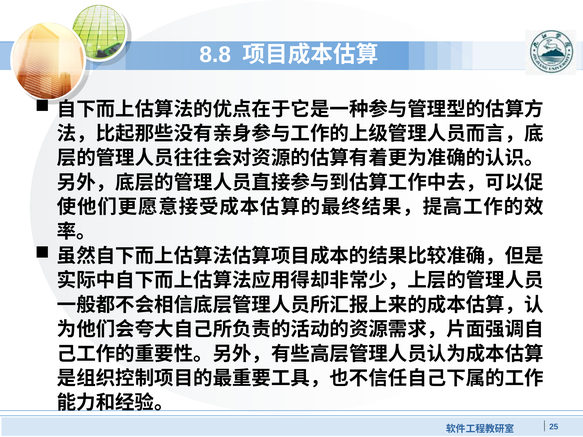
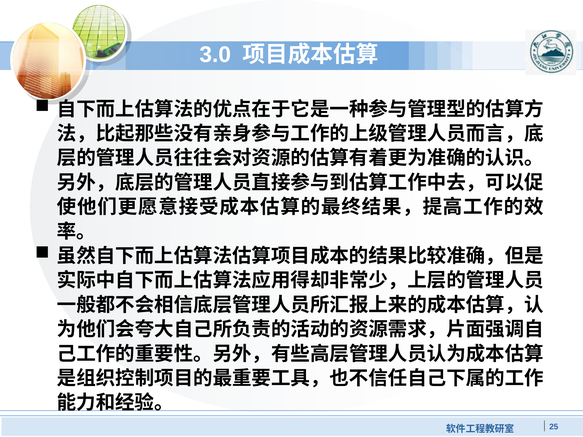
8.8: 8.8 -> 3.0 (215, 55)
